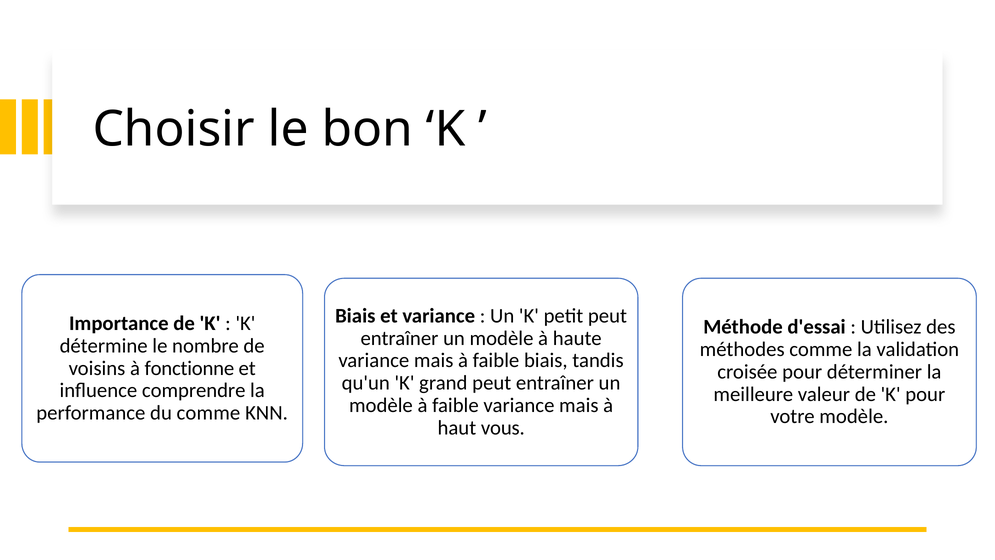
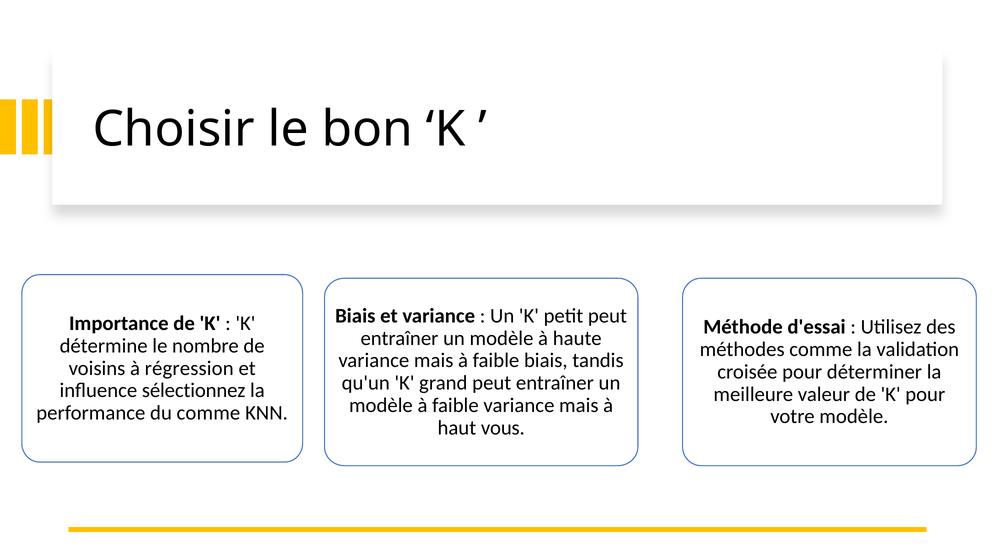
fonctionne: fonctionne -> régression (189, 368)
comprendre: comprendre -> sélectionnez (194, 390)
